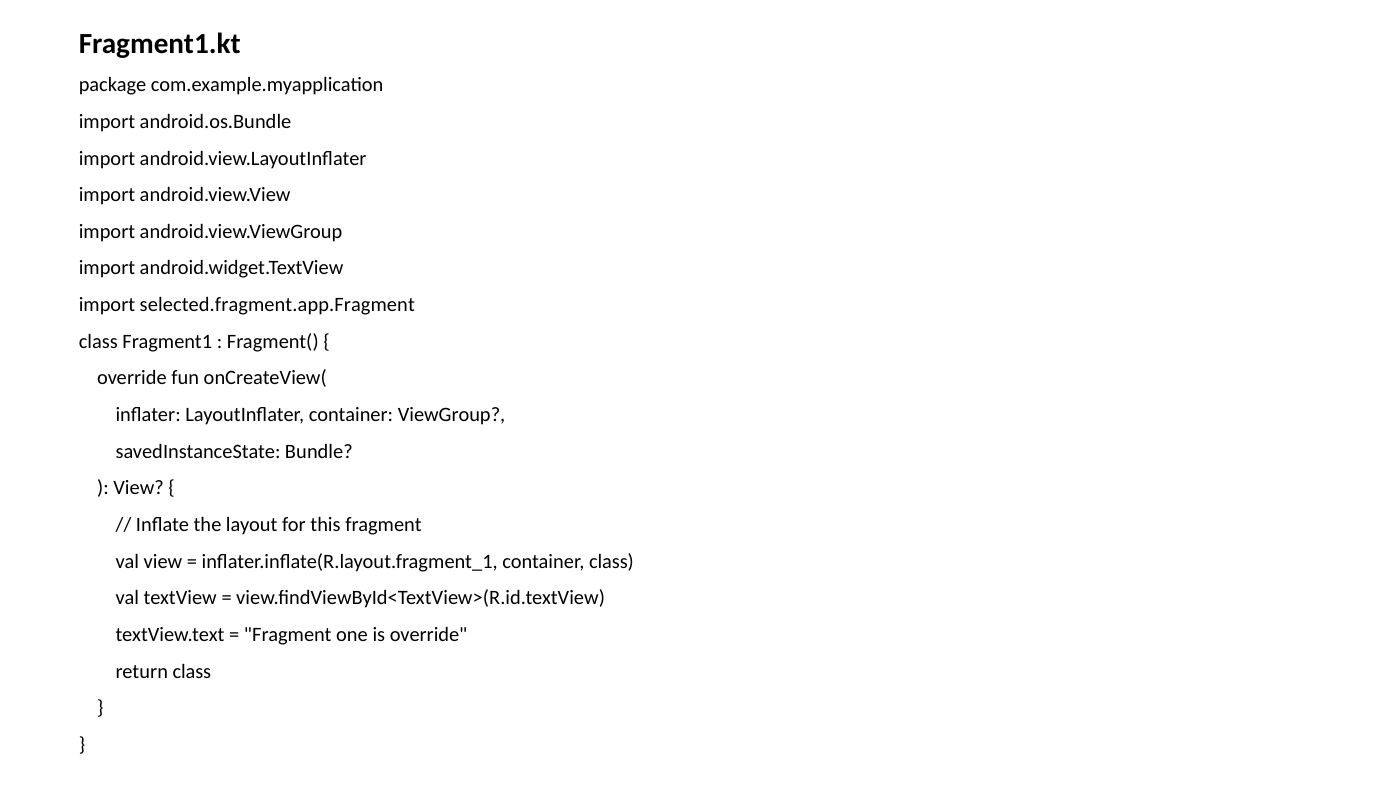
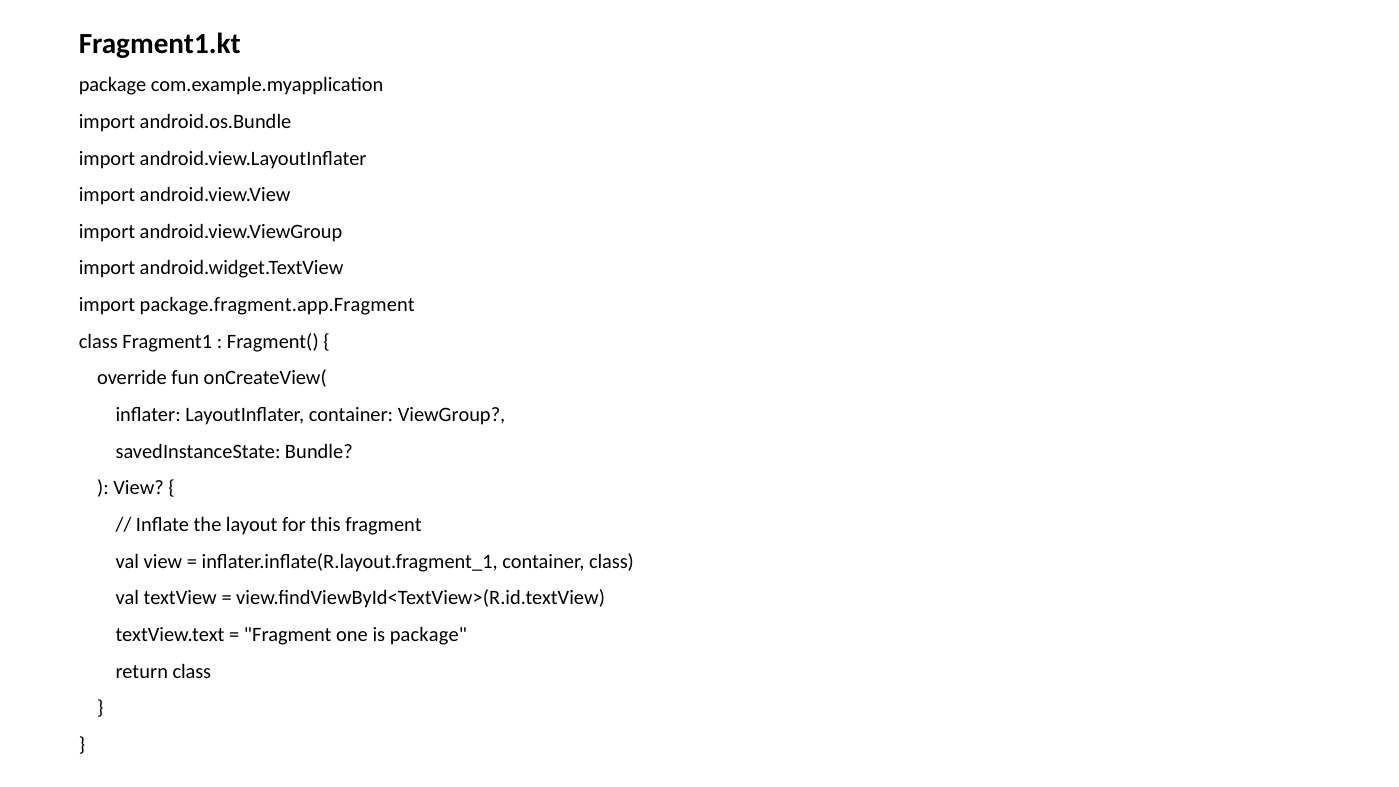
selected.fragment.app.Fragment: selected.fragment.app.Fragment -> package.fragment.app.Fragment (277, 305)
is override: override -> package (428, 635)
